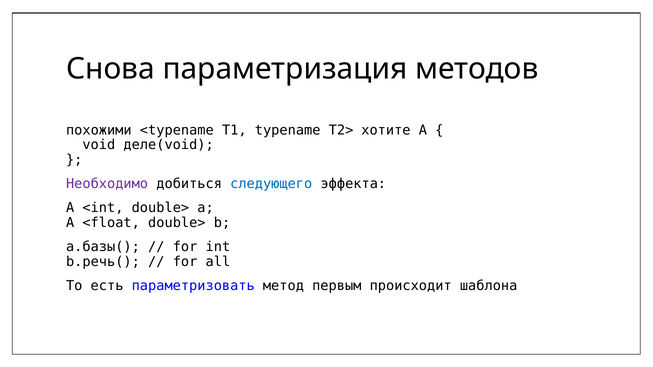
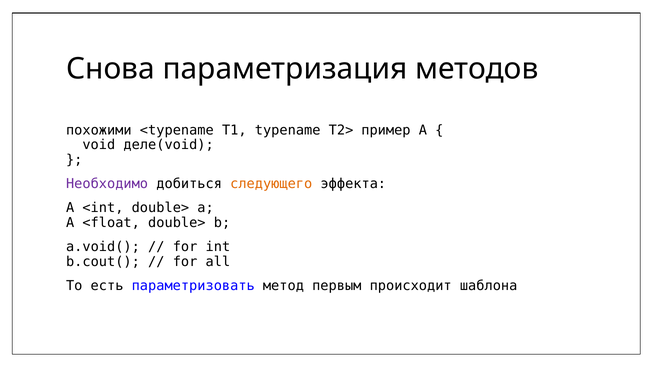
хотите: хотите -> пример (386, 130)
следующего colour: blue -> orange (271, 184)
a.базы(: a.базы( -> a.void( (103, 247)
b.речь(: b.речь( -> b.cout( (103, 262)
